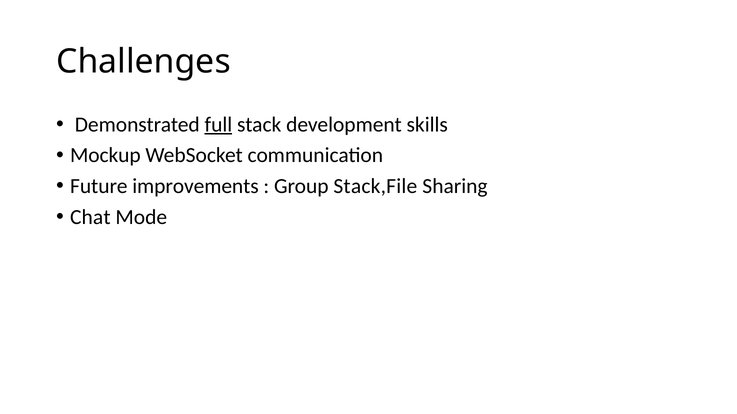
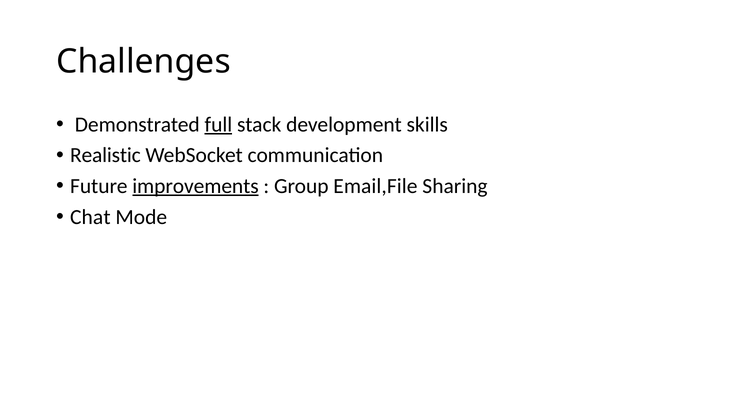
Mockup: Mockup -> Realistic (105, 156)
improvements underline: none -> present (195, 186)
Stack,File: Stack,File -> Email,File (375, 186)
